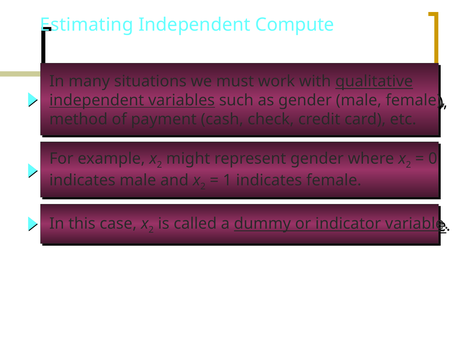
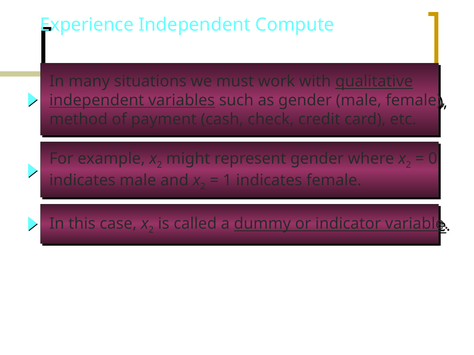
Estimating: Estimating -> Experience (87, 25)
